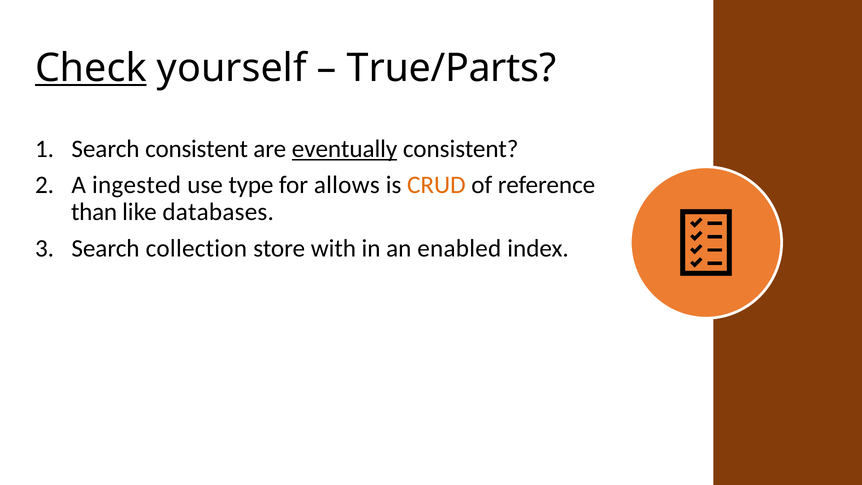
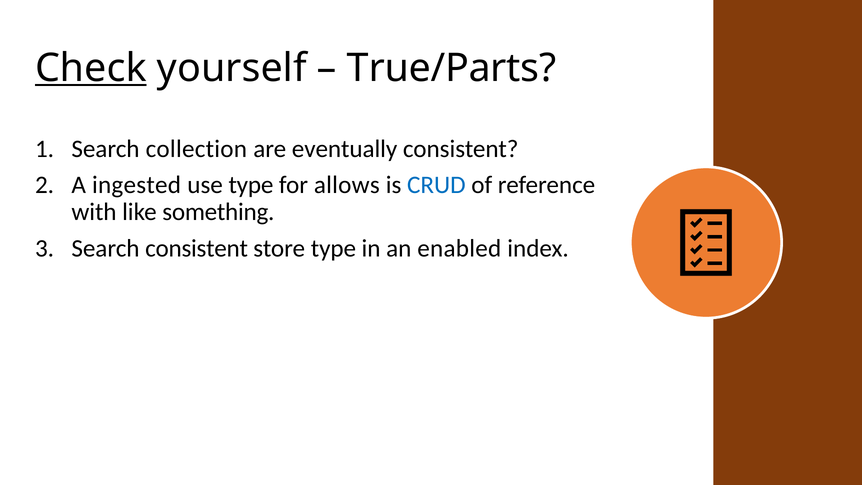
Search consistent: consistent -> collection (196, 149)
eventually underline: present -> none (345, 149)
CRUD colour: orange -> blue (436, 185)
than: than -> with (94, 212)
databases: databases -> something (218, 212)
Search collection: collection -> consistent (197, 248)
store with: with -> type (333, 248)
